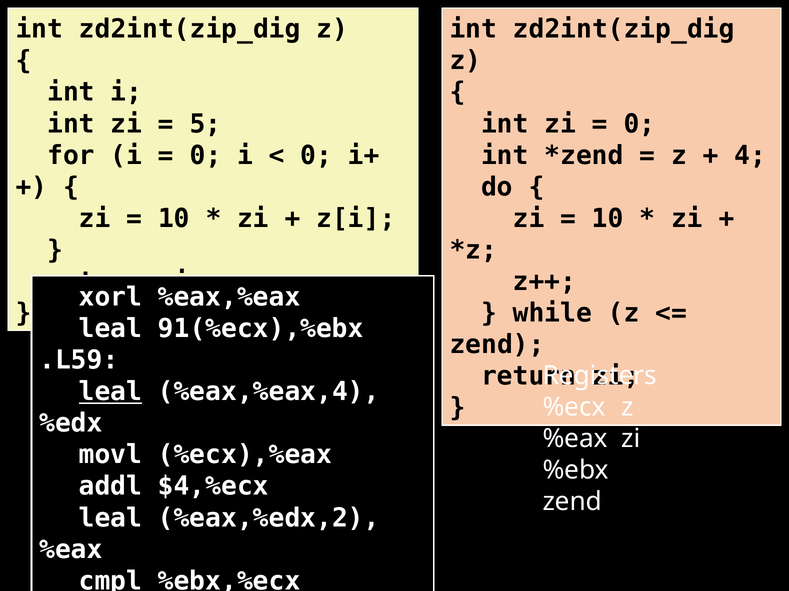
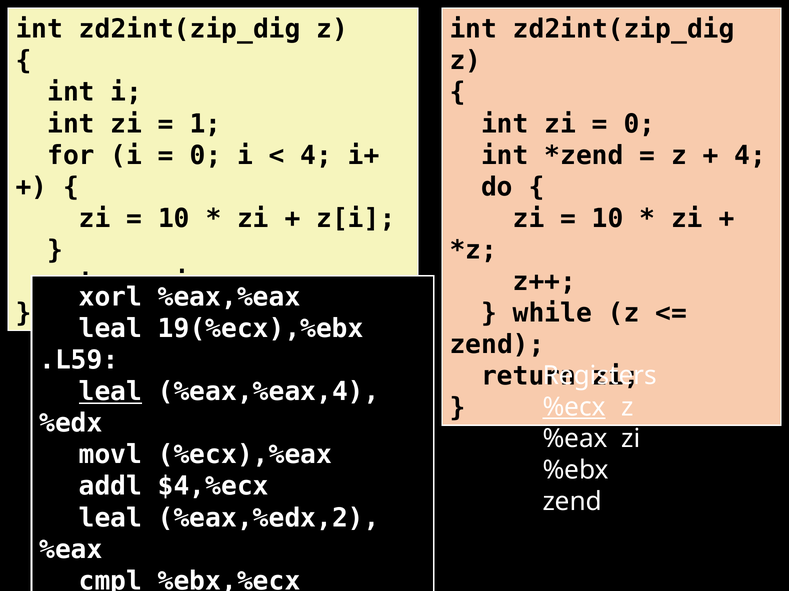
5: 5 -> 1 (205, 124)
0: 0 -> 4 (316, 156)
91(%ecx),%ebx: 91(%ecx),%ebx -> 19(%ecx),%ebx (261, 329)
%ecx underline: none -> present (574, 407)
